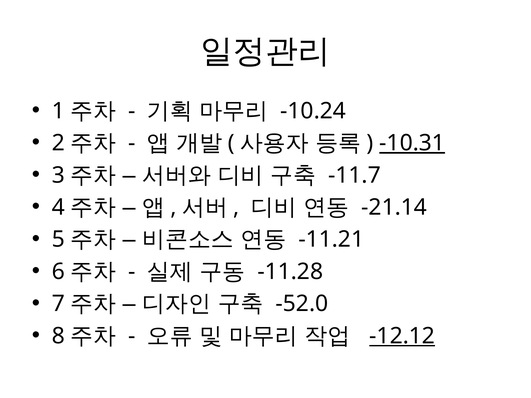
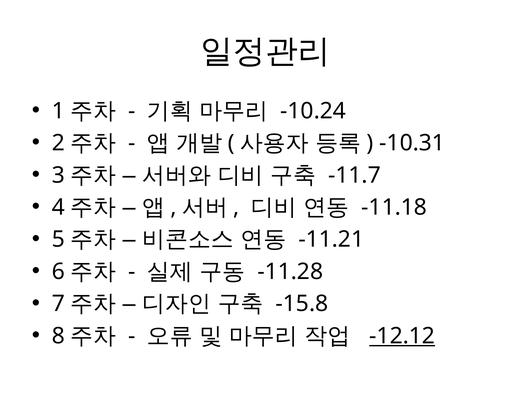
-10.31 underline: present -> none (412, 143)
-21.14: -21.14 -> -11.18 (394, 207)
-52.0: -52.0 -> -15.8 (302, 304)
